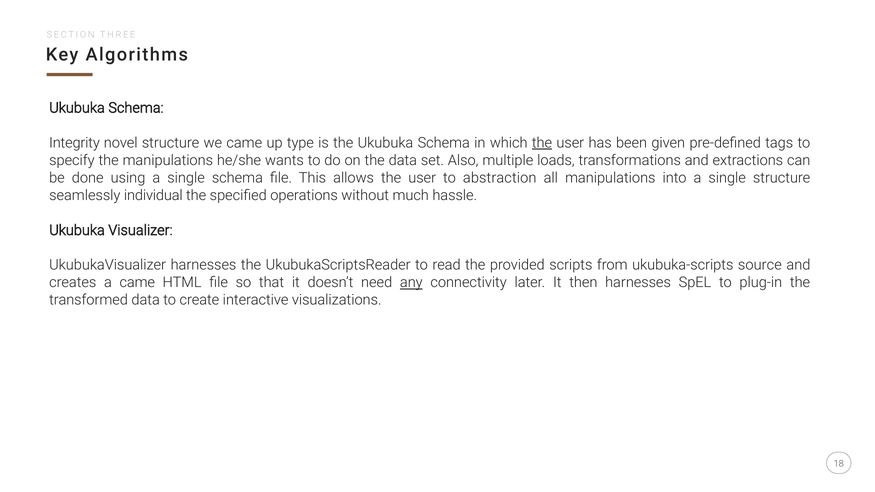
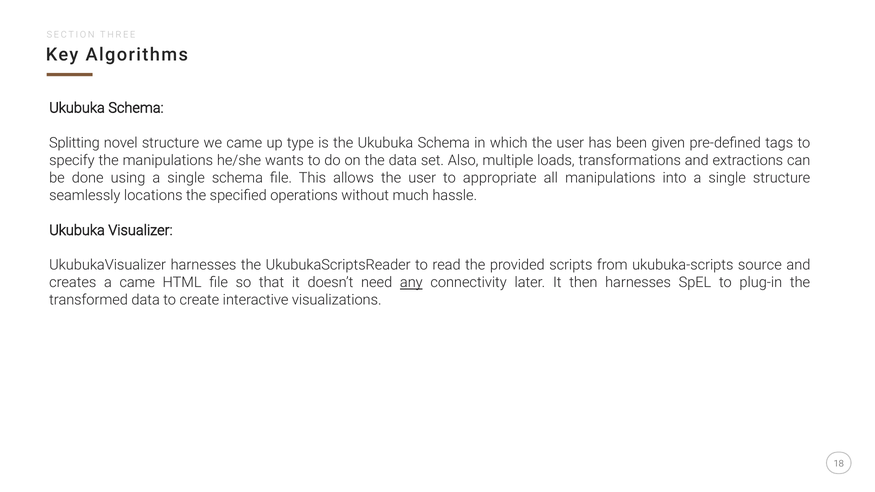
Integrity: Integrity -> Splitting (74, 143)
the underline: present -> none (542, 143)
abstraction: abstraction -> appropriate (500, 178)
individual: individual -> locations (153, 195)
